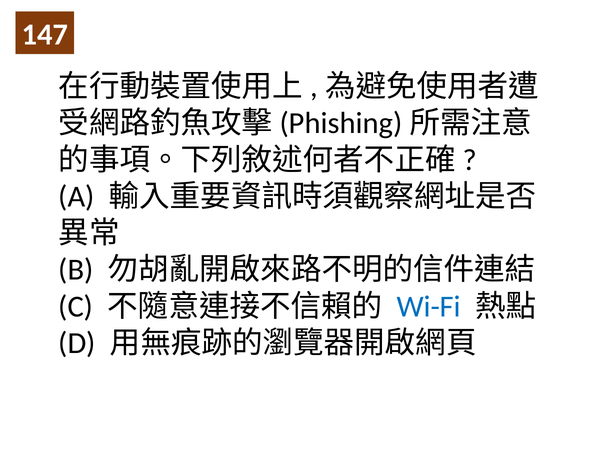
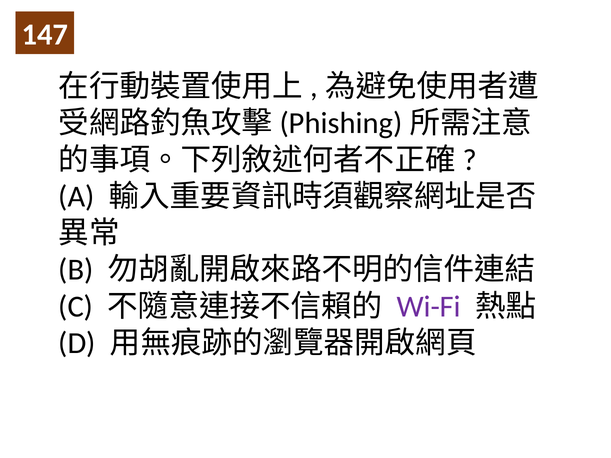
Wi-Fi colour: blue -> purple (429, 307)
